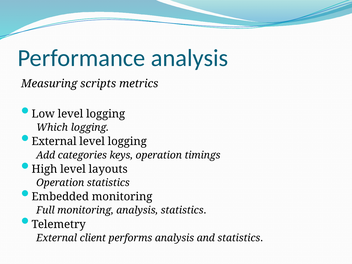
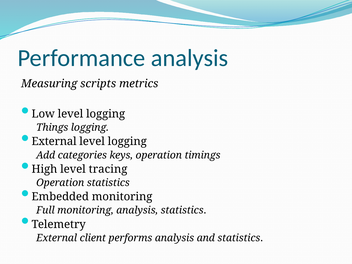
Which: Which -> Things (52, 128)
layouts: layouts -> tracing (108, 169)
